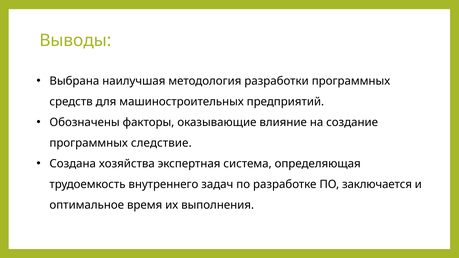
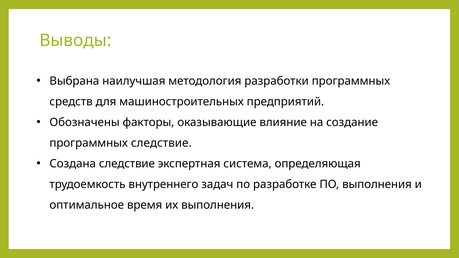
Создана хозяйства: хозяйства -> следствие (127, 164)
ПО заключается: заключается -> выполнения (377, 184)
